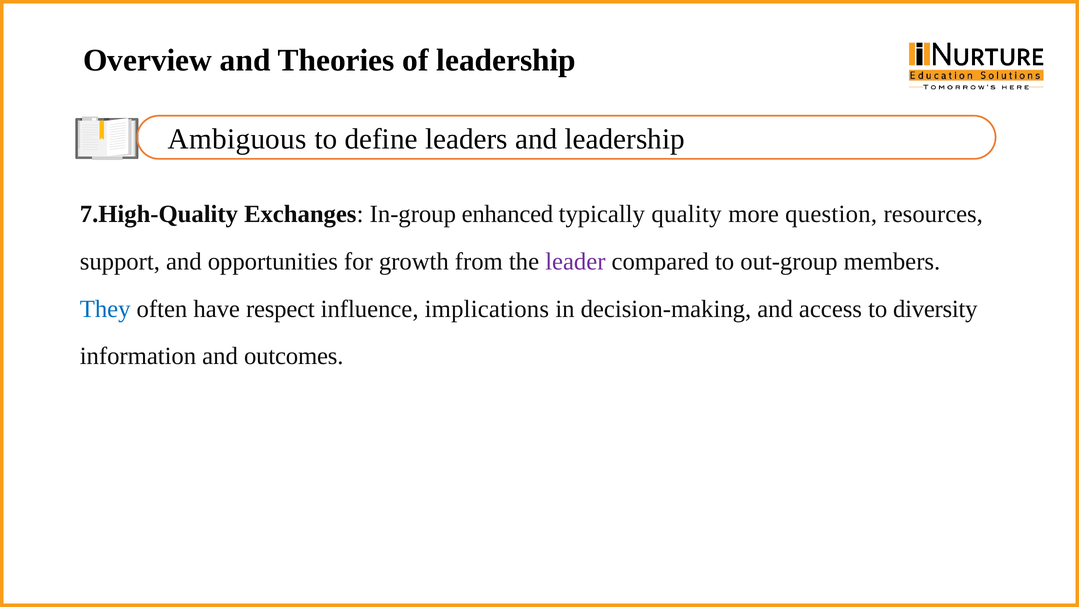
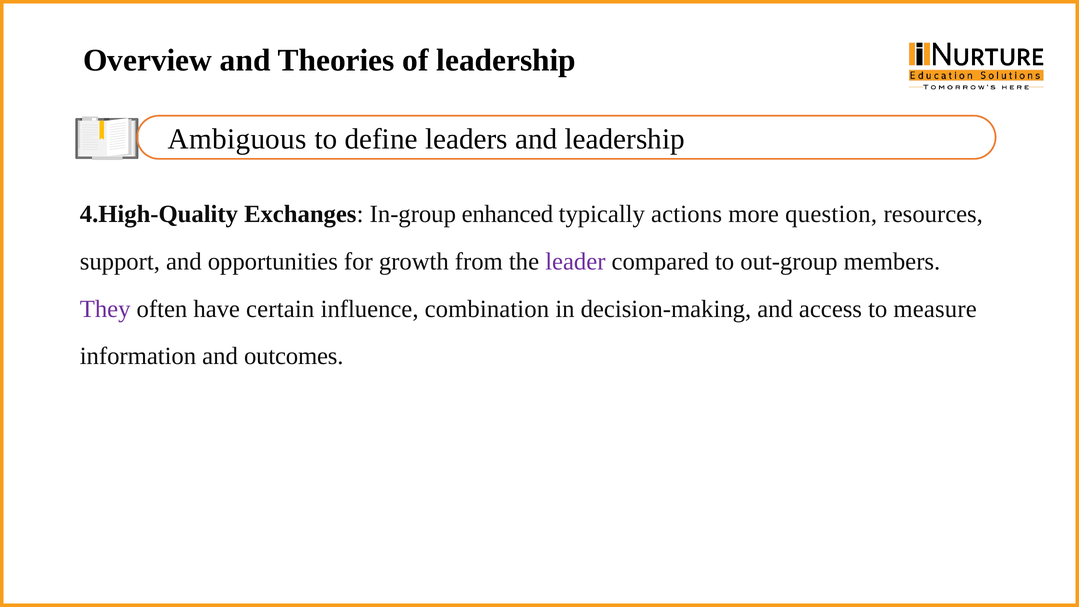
7.High-Quality: 7.High-Quality -> 4.High-Quality (159, 214)
quality: quality -> actions (687, 214)
They colour: blue -> purple (105, 309)
respect: respect -> certain (280, 309)
implications: implications -> combination (487, 309)
diversity: diversity -> measure (935, 309)
